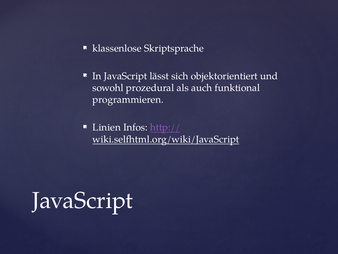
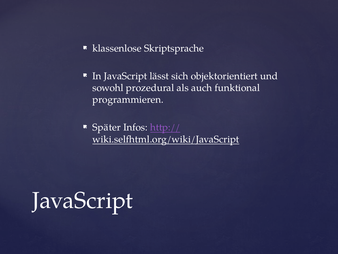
Linien: Linien -> Später (107, 127)
